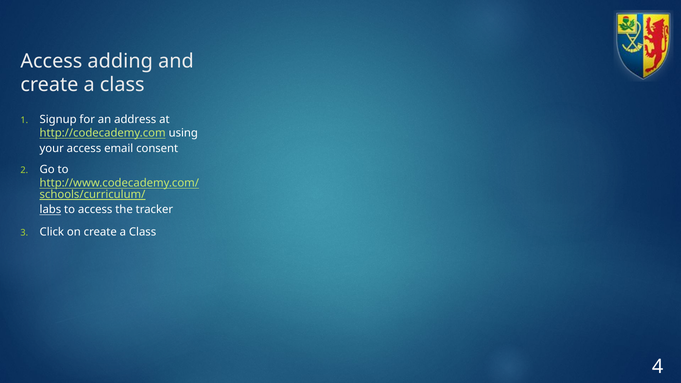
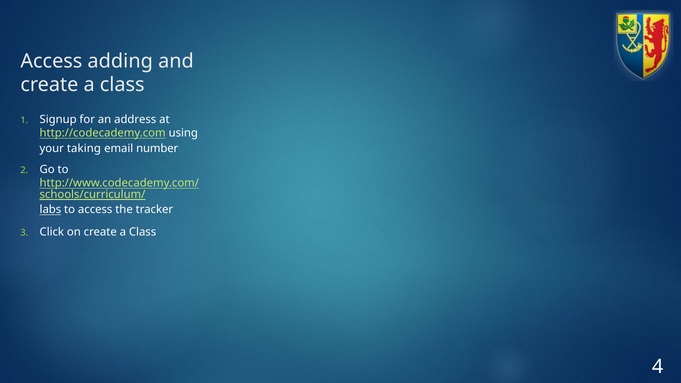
your access: access -> taking (84, 149)
consent: consent -> number (157, 149)
